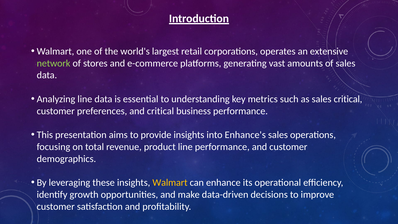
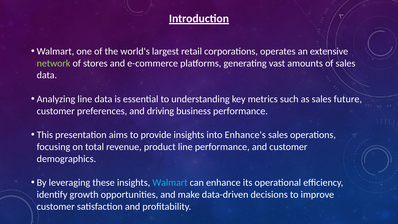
sales critical: critical -> future (348, 99)
and critical: critical -> driving (160, 111)
Walmart colour: yellow -> light blue (170, 183)
